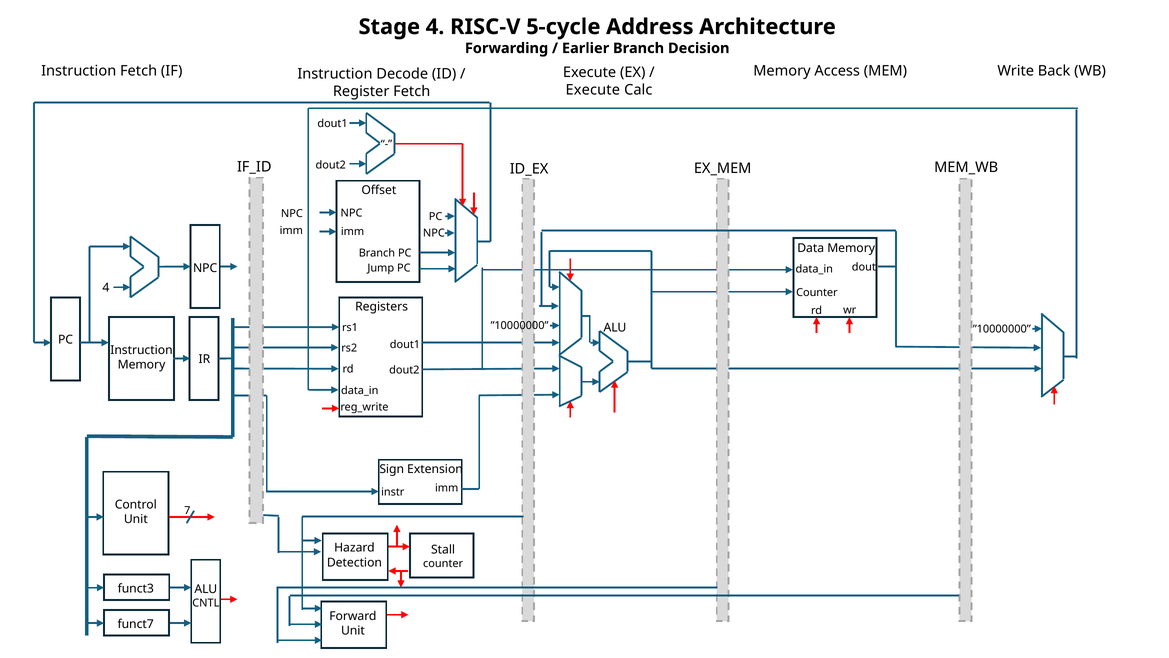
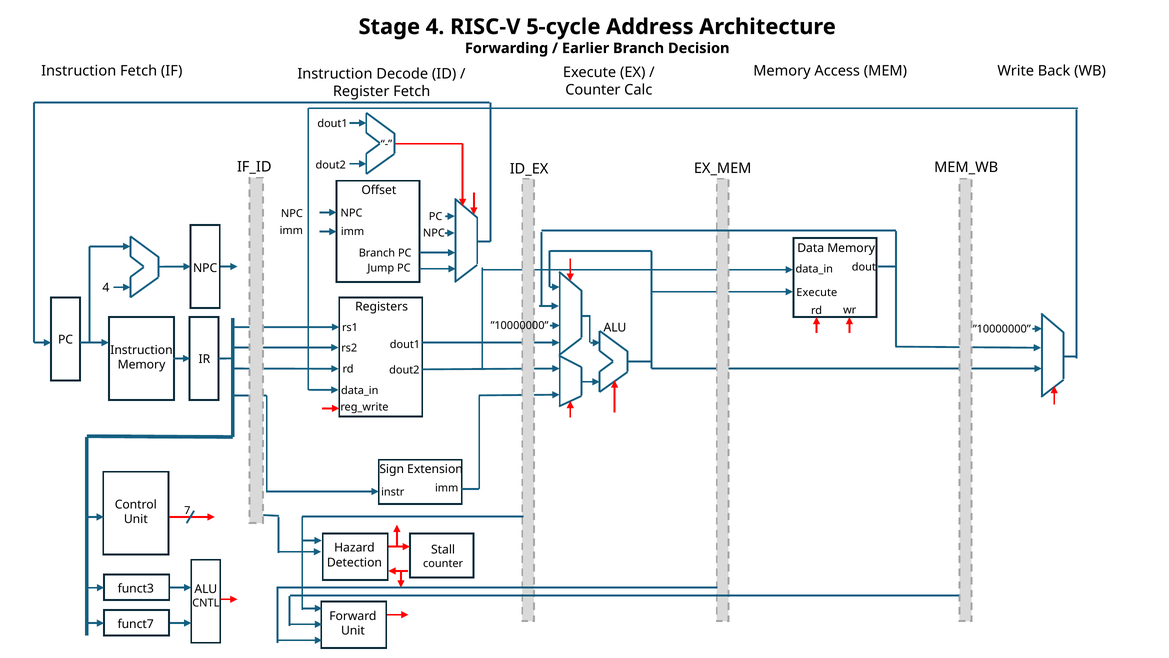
Execute: Execute -> Counter (593, 90)
Counter: Counter -> Execute (817, 293)
